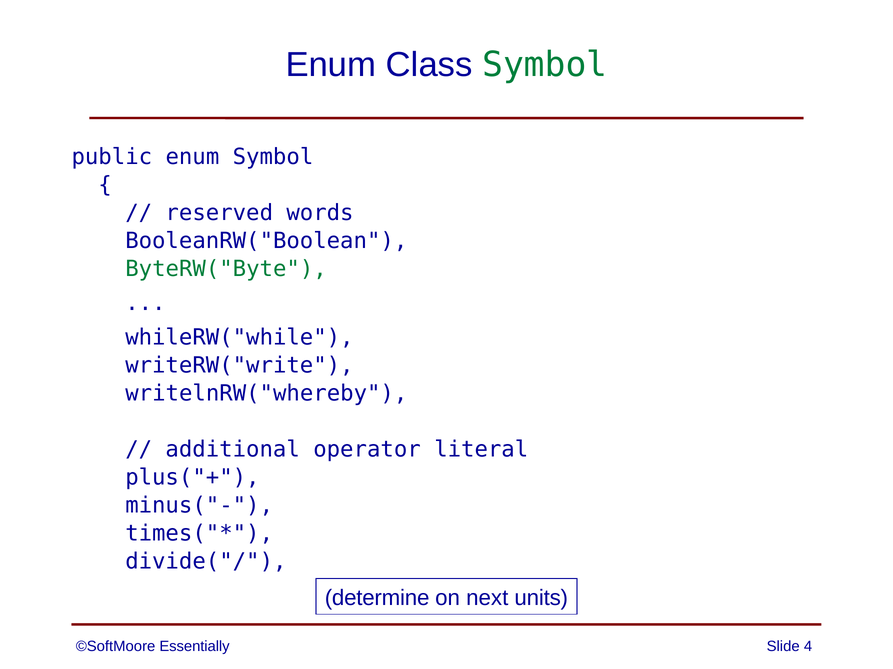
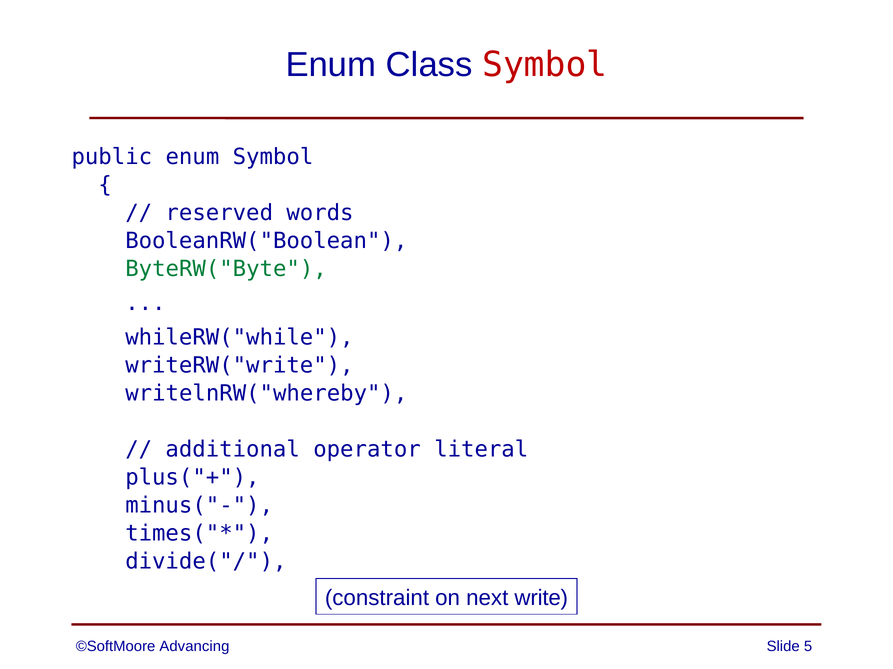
Symbol colour: green -> red (545, 65)
determine: determine -> constraint (377, 599)
units: units -> write (541, 599)
Essentially: Essentially -> Advancing (194, 647)
4: 4 -> 5 (808, 647)
